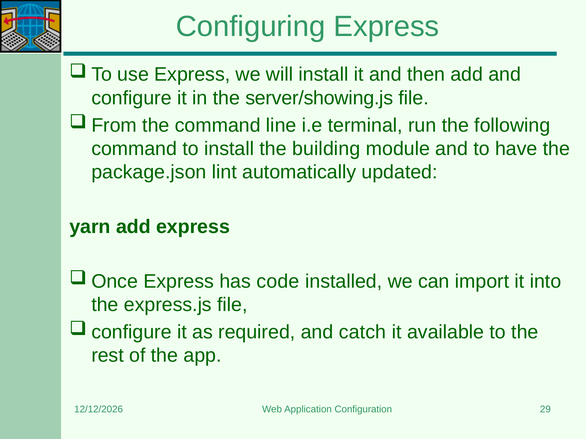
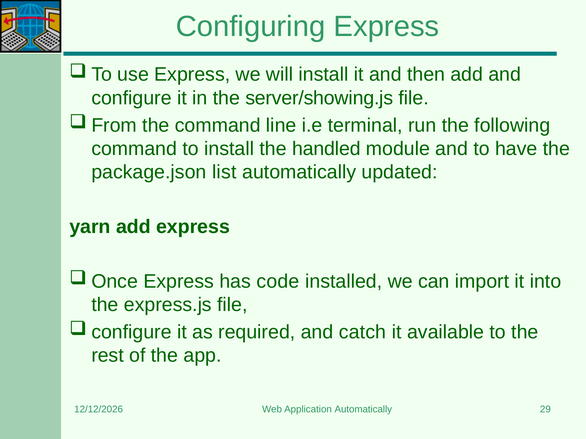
building: building -> handled (326, 149)
lint: lint -> list (224, 172)
Application Configuration: Configuration -> Automatically (363, 410)
